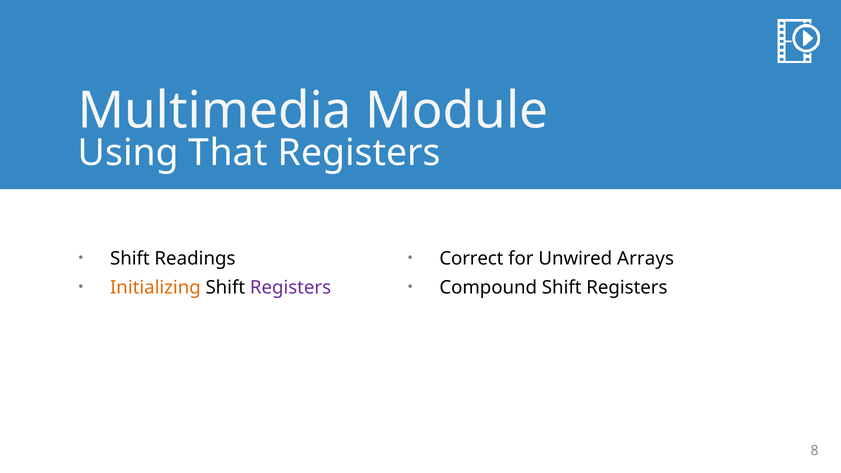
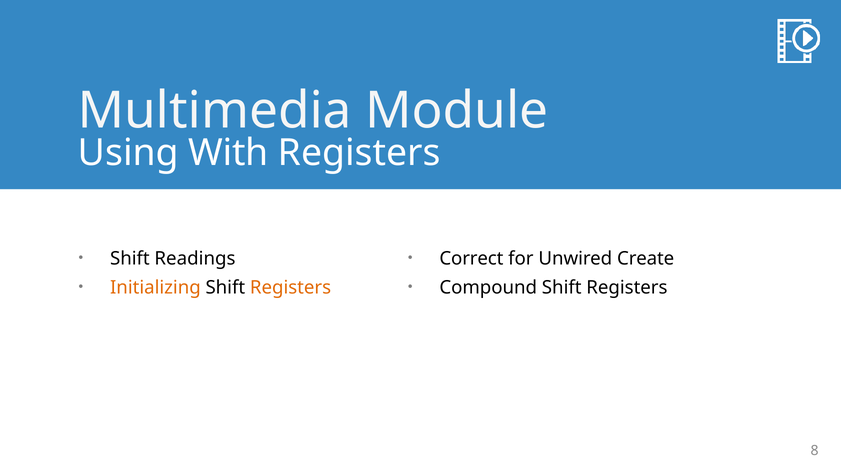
That: That -> With (228, 153)
Arrays: Arrays -> Create (646, 259)
Registers colour: purple -> orange (291, 288)
